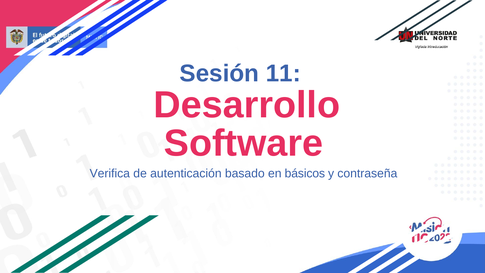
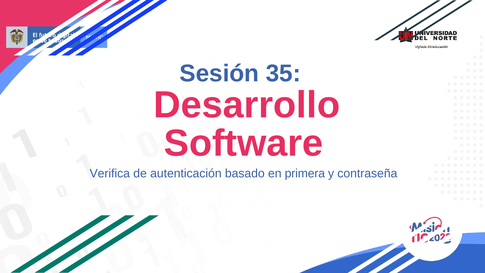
11: 11 -> 35 (283, 74)
básicos: básicos -> primera (305, 173)
